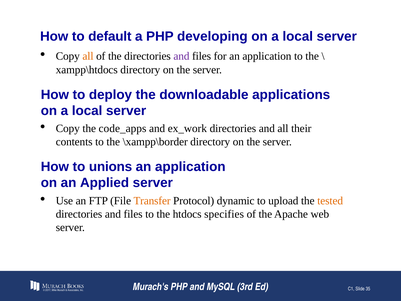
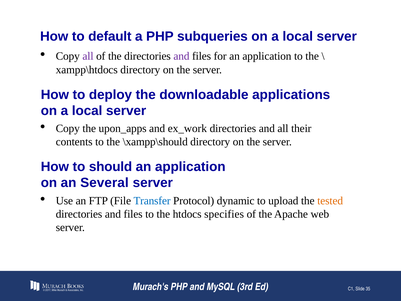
developing: developing -> subqueries (212, 36)
all colour: orange -> purple (88, 56)
code_apps: code_apps -> upon_apps (123, 128)
\xampp\border: \xampp\border -> \xampp\should (155, 142)
unions: unions -> should (111, 167)
Applied: Applied -> Several (104, 183)
Transfer colour: orange -> blue (152, 201)
